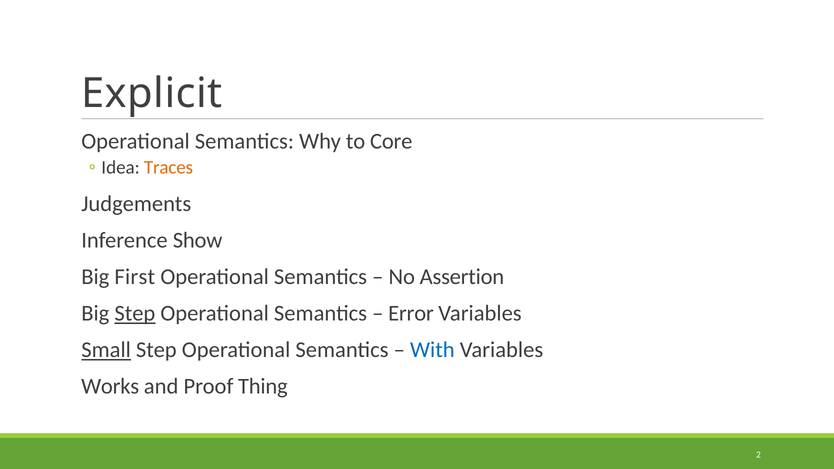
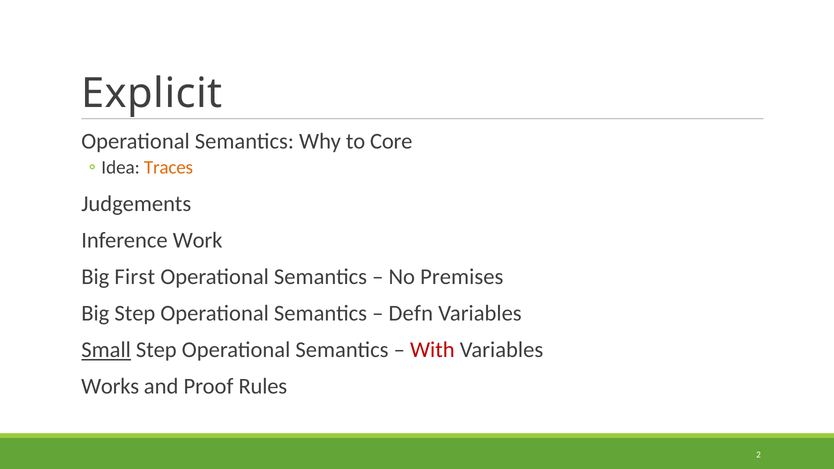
Show: Show -> Work (198, 240)
Assertion: Assertion -> Premises (462, 277)
Step underline: present -> none (135, 313)
Error: Error -> Defn (411, 313)
With colour: blue -> red (432, 350)
Thing: Thing -> Rules (263, 387)
